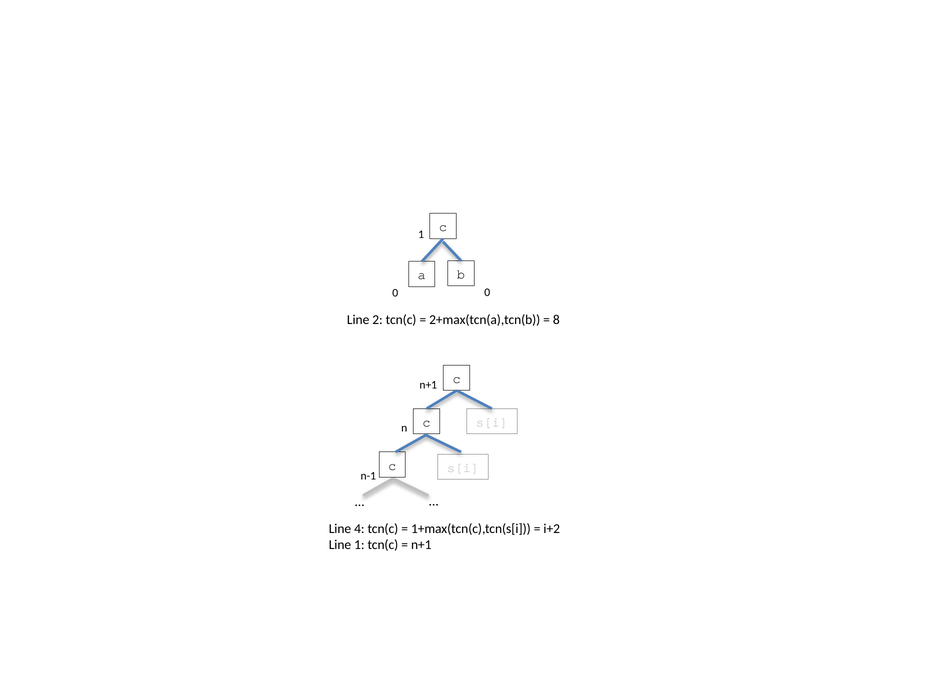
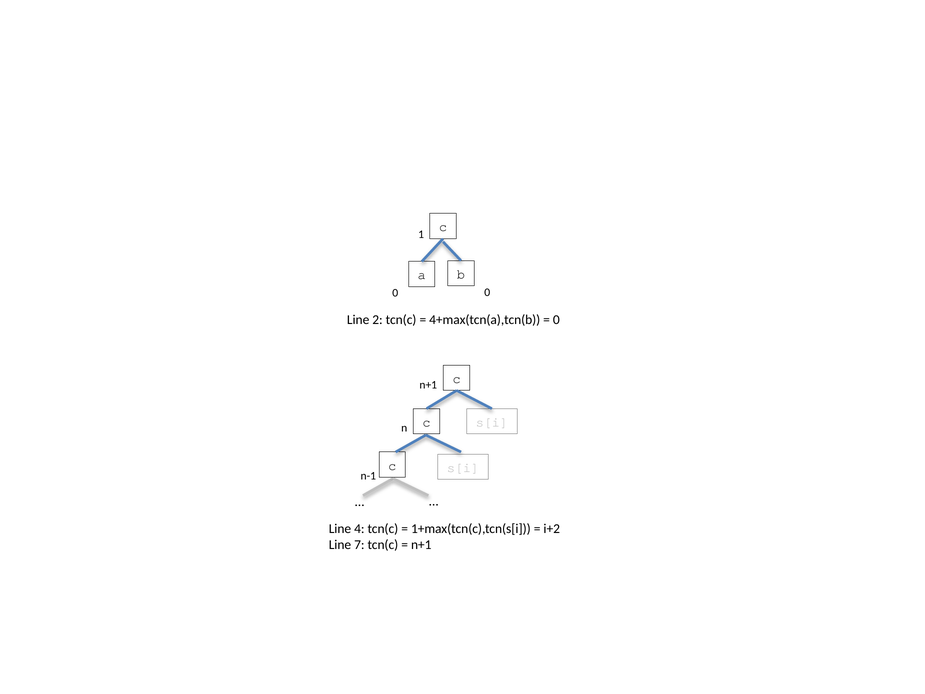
2+max(tcn(a),tcn(b: 2+max(tcn(a),tcn(b -> 4+max(tcn(a),tcn(b (485, 320)
8: 8 -> 0 (556, 320)
Line 1: 1 -> 7 (359, 545)
